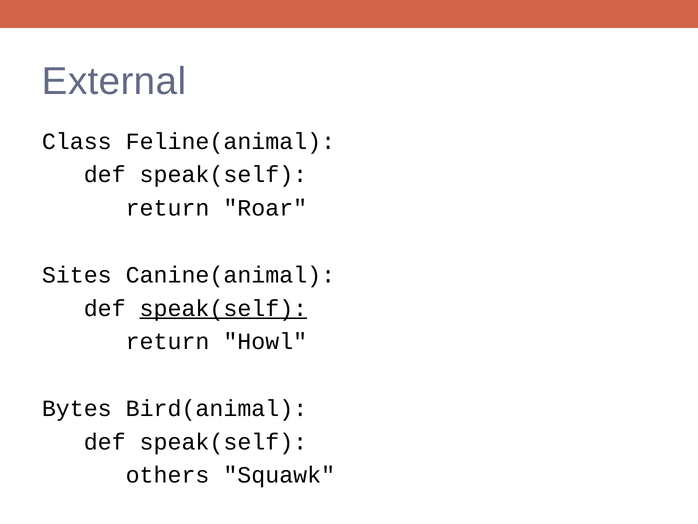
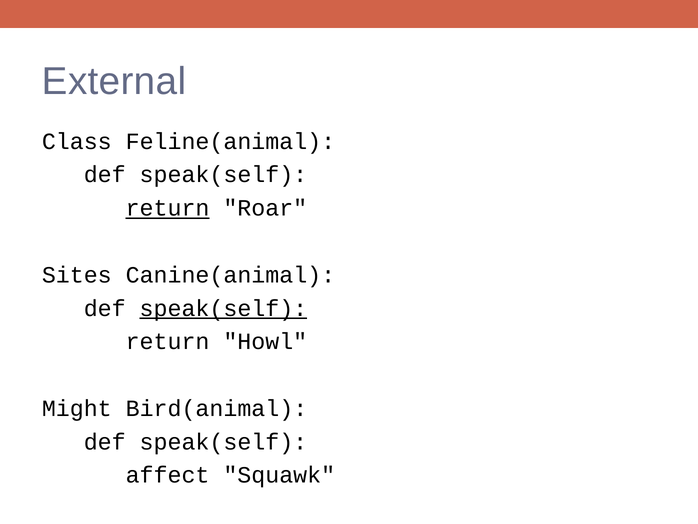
return underline: none -> present (168, 208)
Bytes: Bytes -> Might (77, 408)
others: others -> affect (168, 475)
